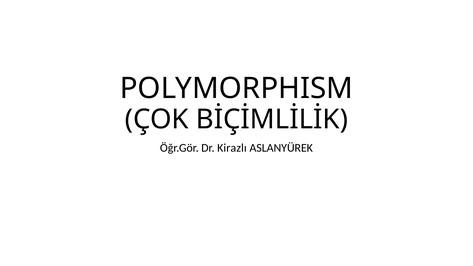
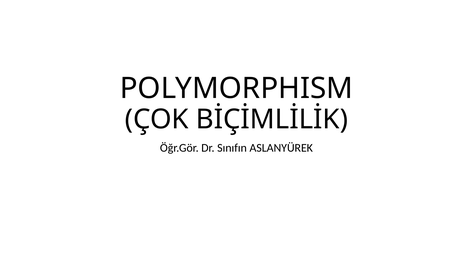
Kirazlı: Kirazlı -> Sınıfın (232, 148)
